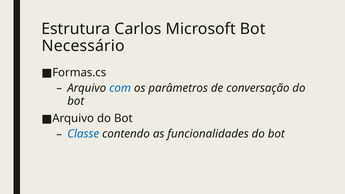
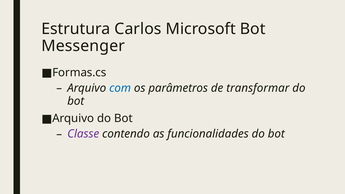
Necessário: Necessário -> Messenger (83, 46)
conversação: conversação -> transformar (258, 88)
Classe colour: blue -> purple (83, 134)
